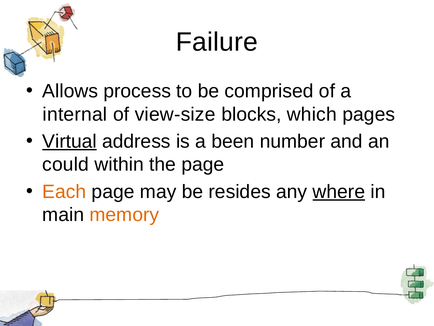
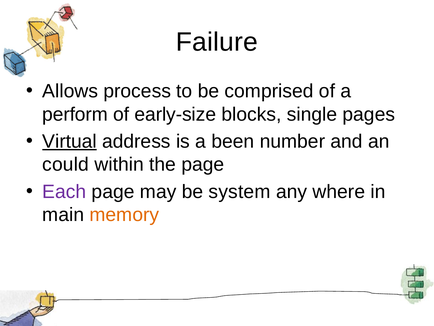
internal: internal -> perform (75, 114)
view-size: view-size -> early-size (175, 114)
which: which -> single (312, 114)
Each colour: orange -> purple (64, 191)
resides: resides -> system (240, 191)
where underline: present -> none (339, 191)
